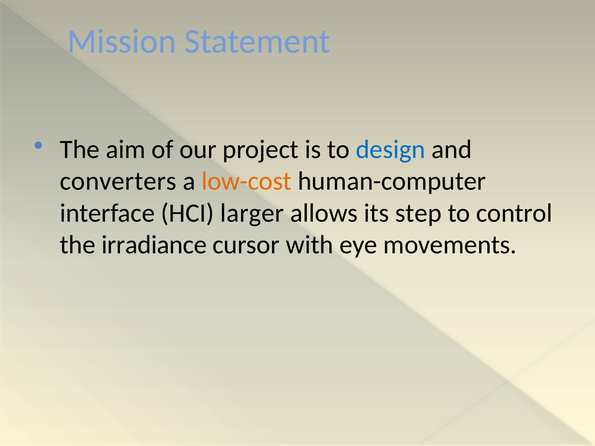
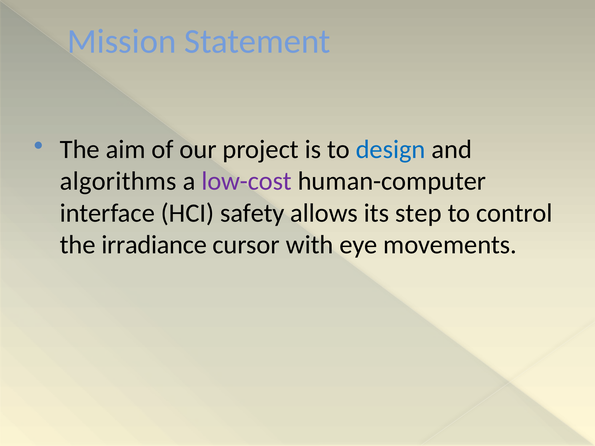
converters: converters -> algorithms (118, 181)
low-cost colour: orange -> purple (247, 181)
larger: larger -> safety (252, 213)
